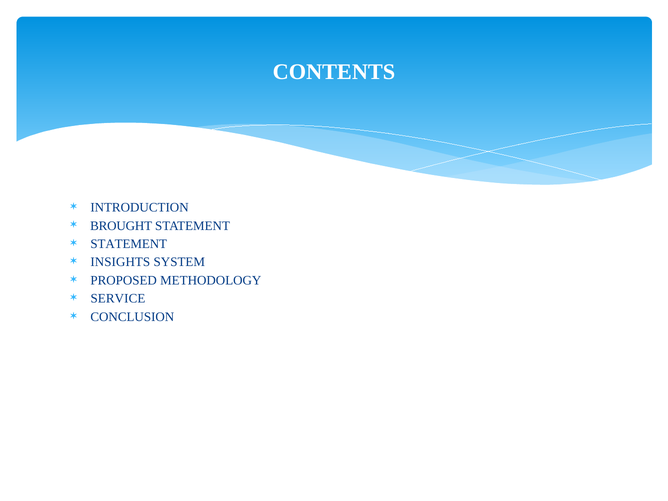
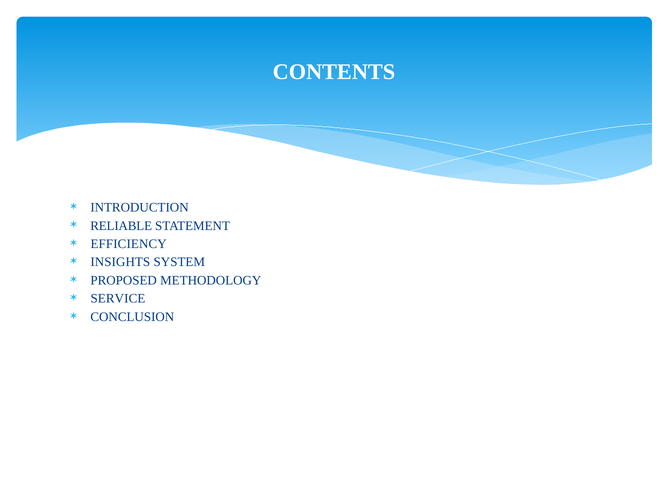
BROUGHT: BROUGHT -> RELIABLE (121, 226)
STATEMENT: STATEMENT -> EFFICIENCY (129, 244)
